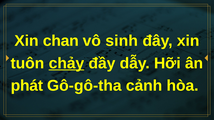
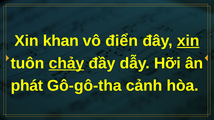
chan: chan -> khan (61, 41)
sinh: sinh -> điển (122, 41)
xin underline: none -> present (188, 41)
